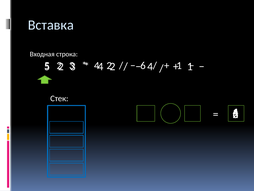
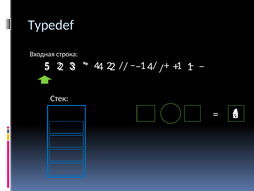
Вставка: Вставка -> Typedef (51, 25)
6: 6 -> 1 (143, 65)
